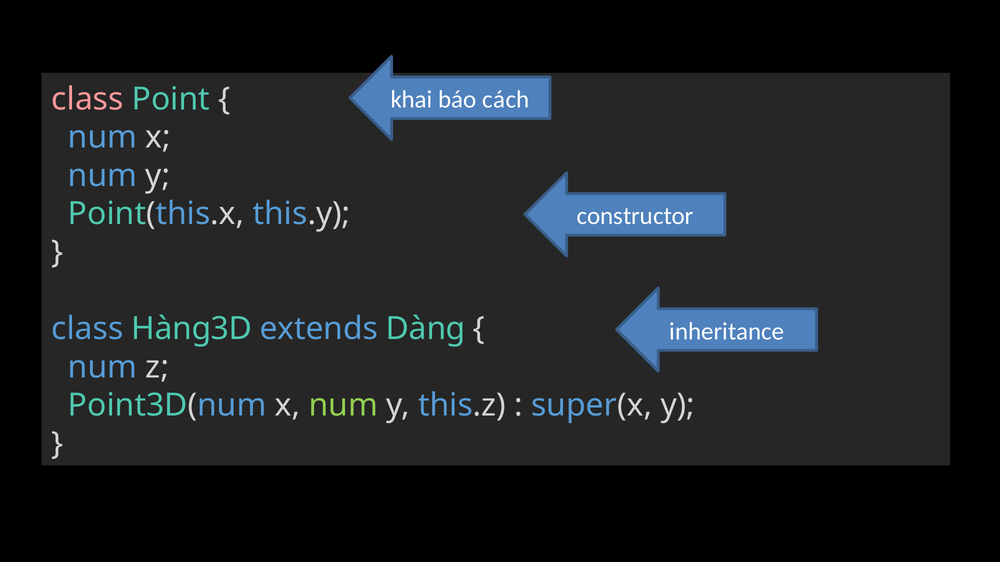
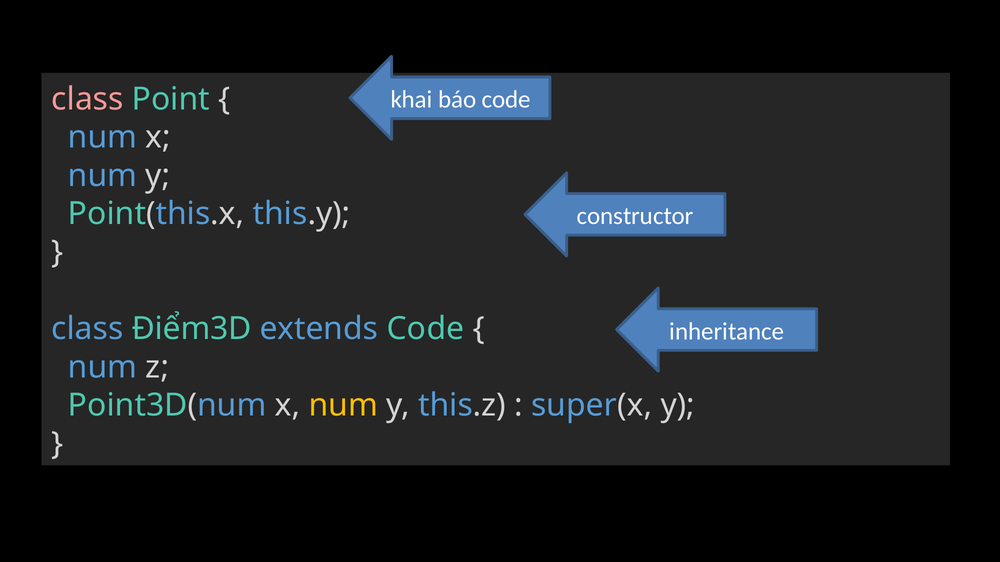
báo cách: cách -> code (506, 100)
Hàng3D: Hàng3D -> Điểm3D (192, 329)
extends Dàng: Dàng -> Code (426, 329)
num colour: light green -> yellow (343, 406)
